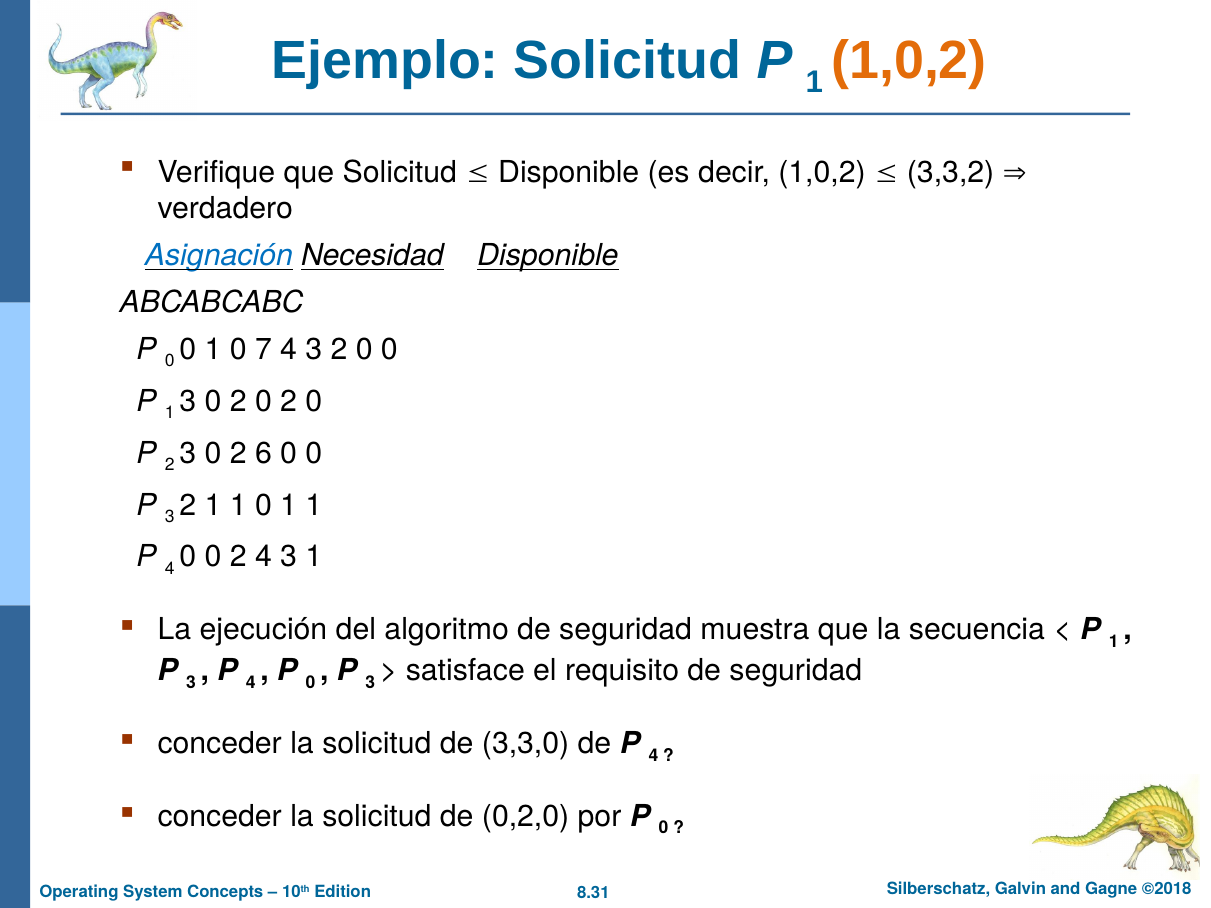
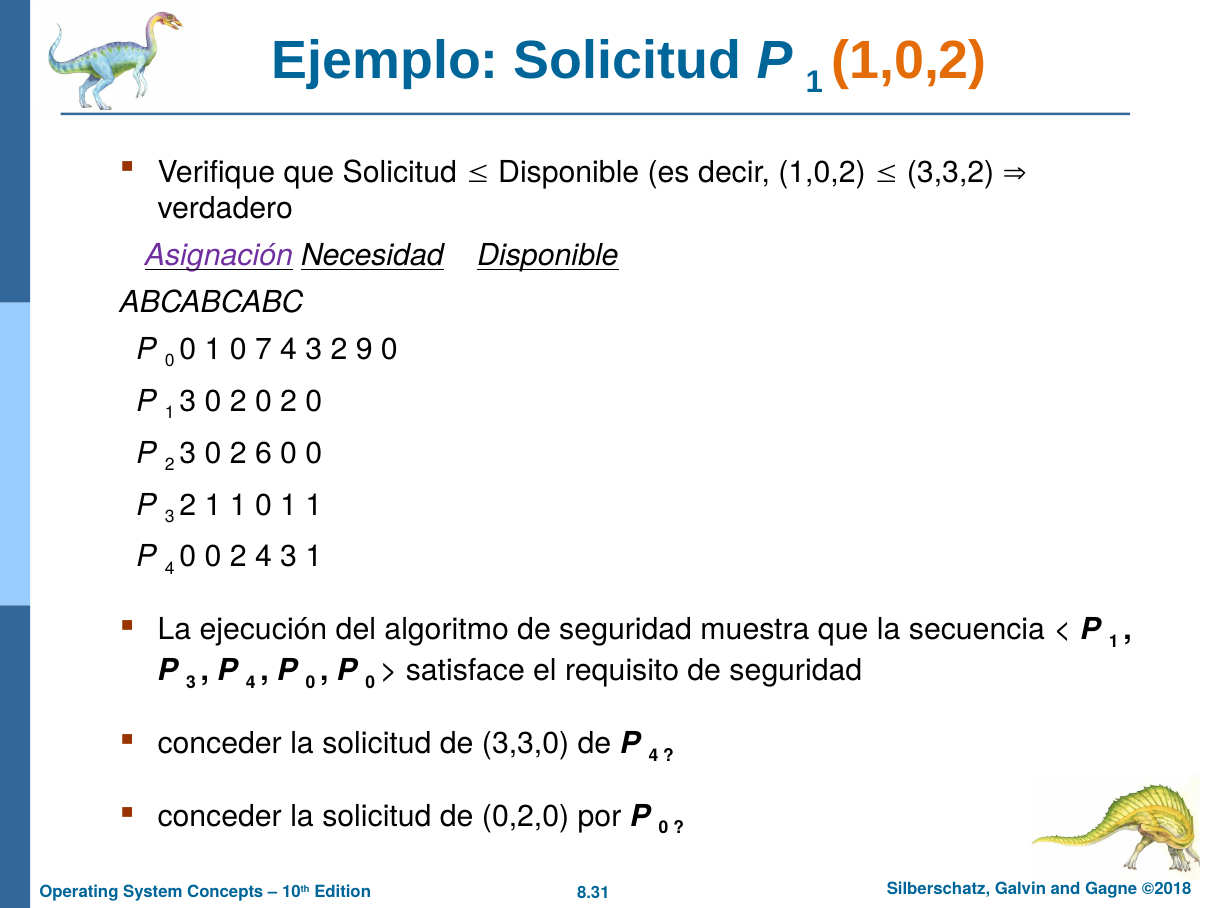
Asignación colour: blue -> purple (219, 256)
3 2 0: 0 -> 9 (364, 350)
3: 3 -> 0 (370, 683)
